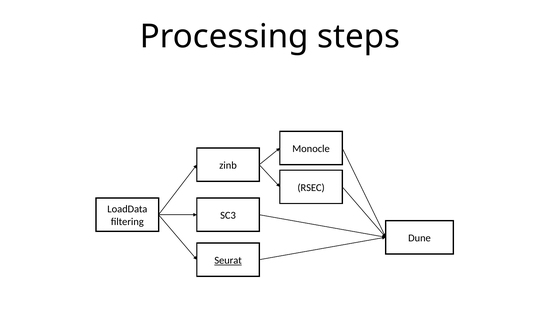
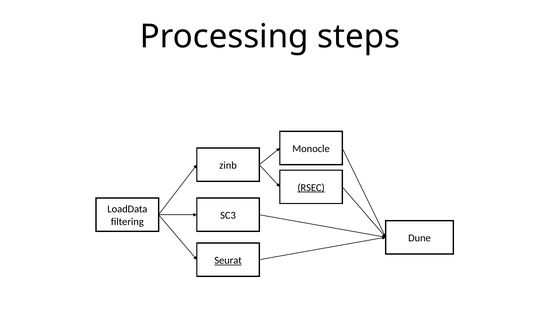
RSEC underline: none -> present (311, 187)
